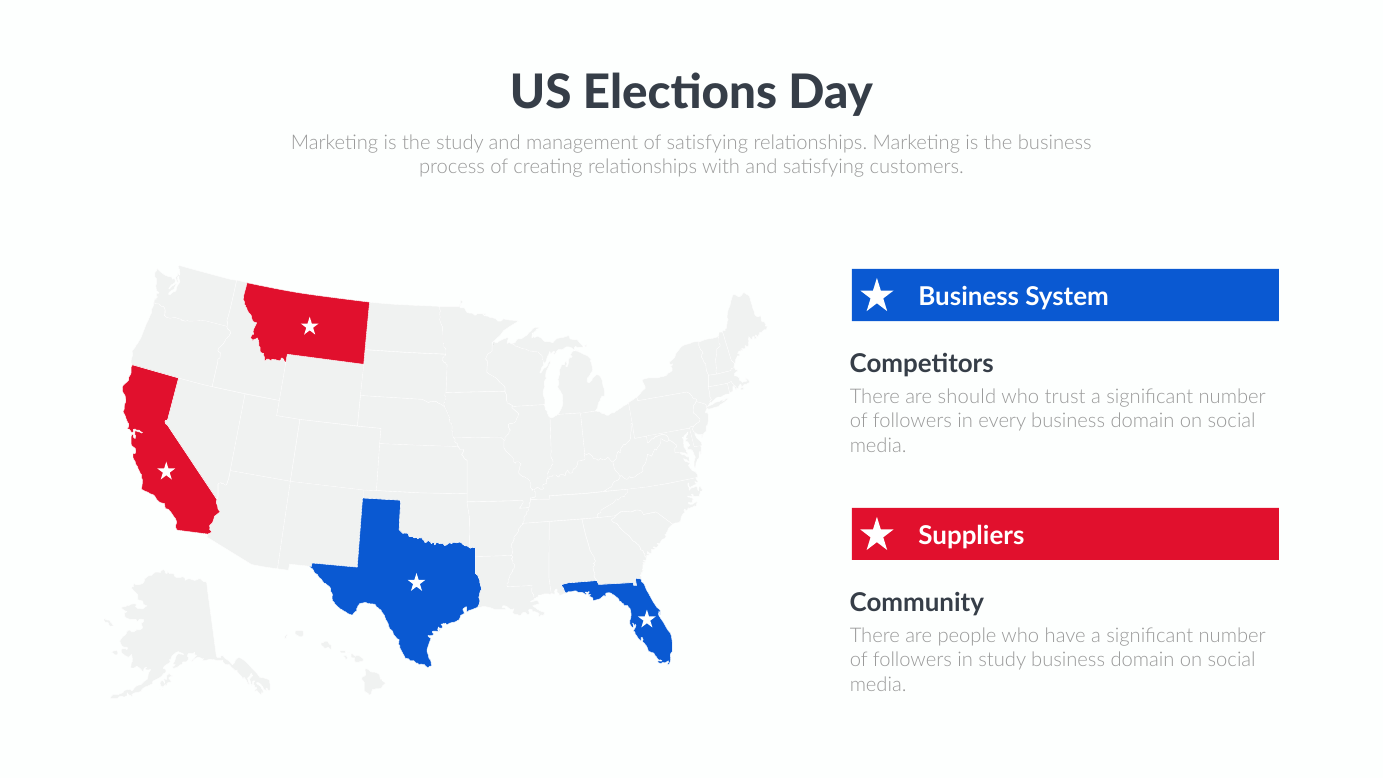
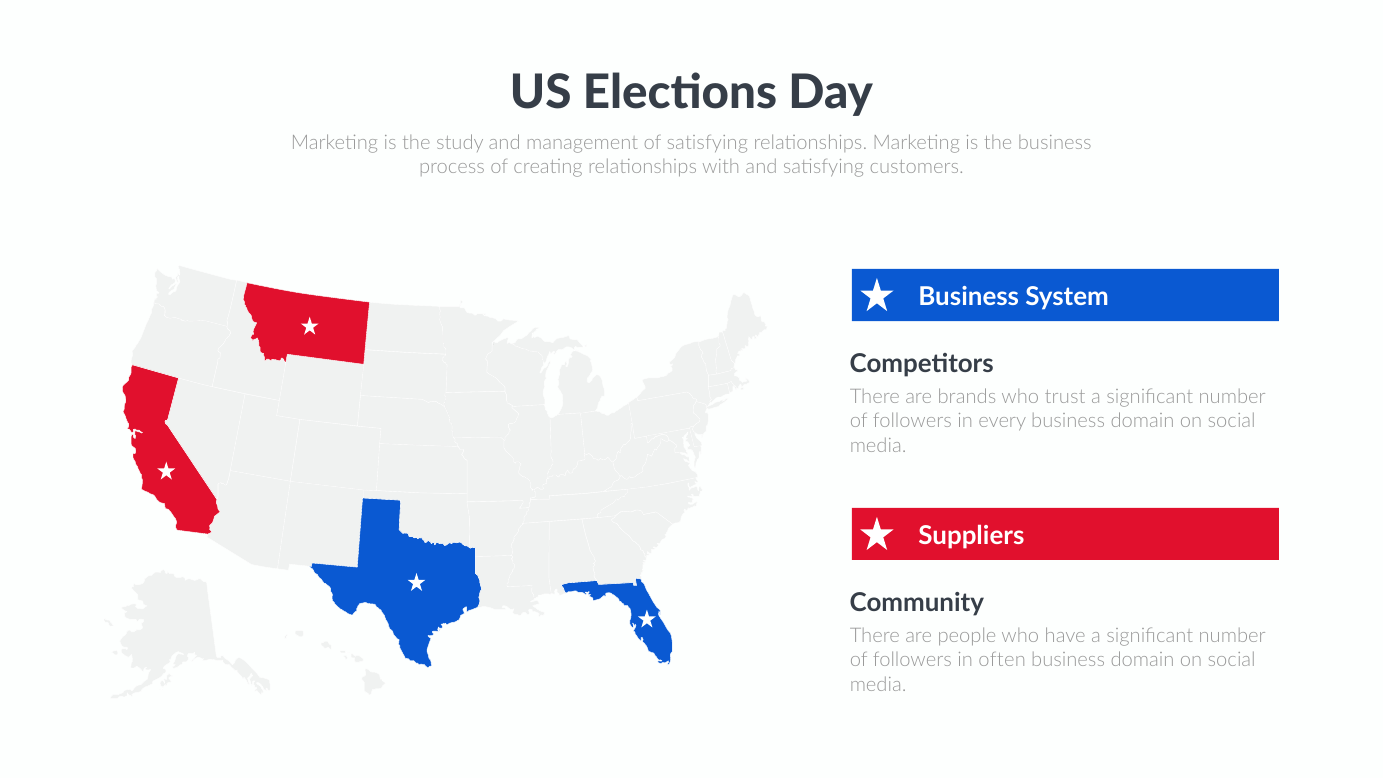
should: should -> brands (967, 397)
in study: study -> often (1002, 660)
